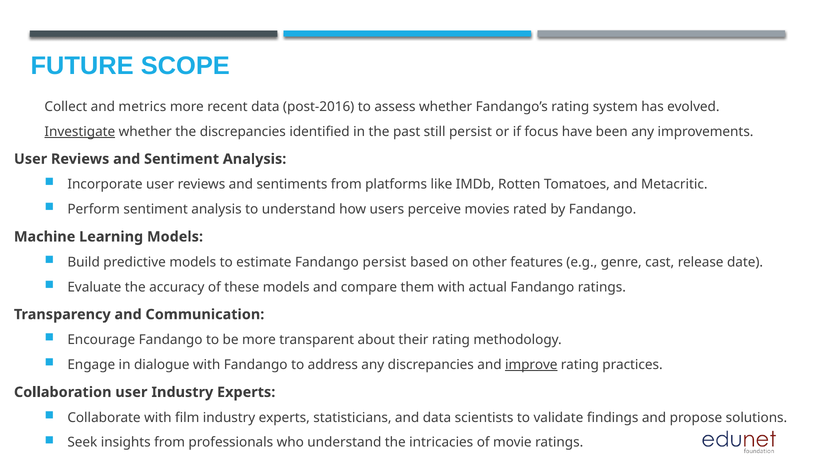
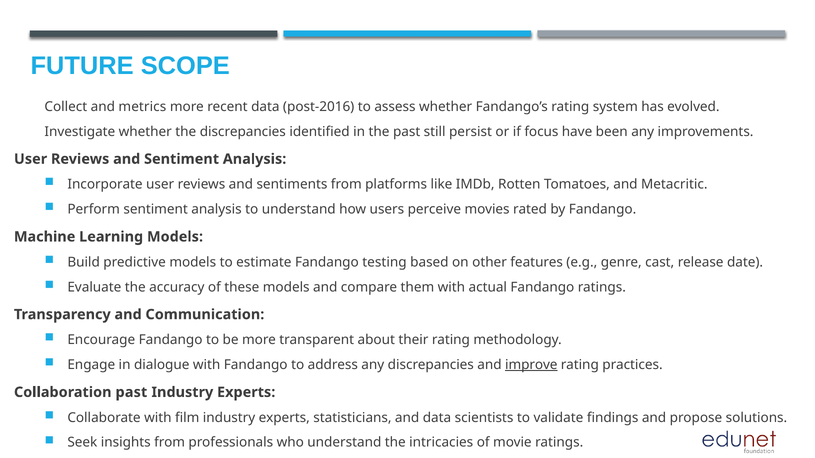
Investigate underline: present -> none (80, 132)
Fandango persist: persist -> testing (384, 262)
Collaboration user: user -> past (131, 393)
